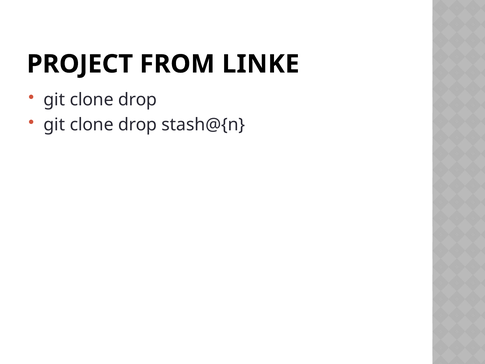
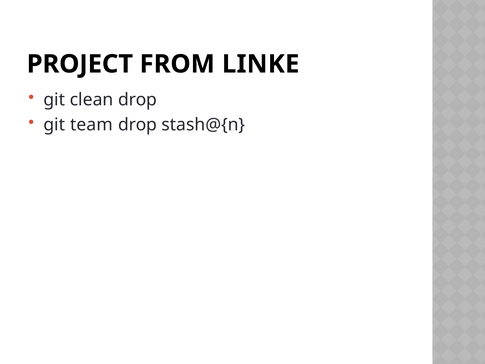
clone: clone -> clean (92, 99)
clone: clone -> team (92, 125)
